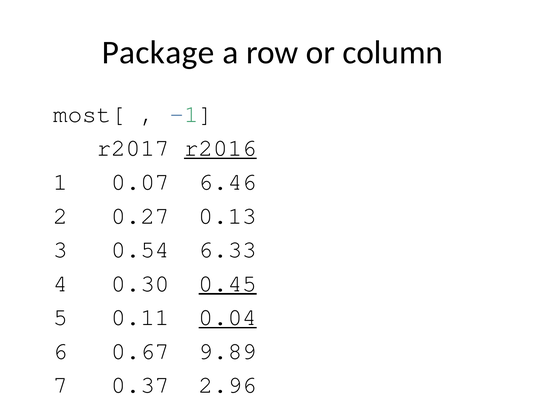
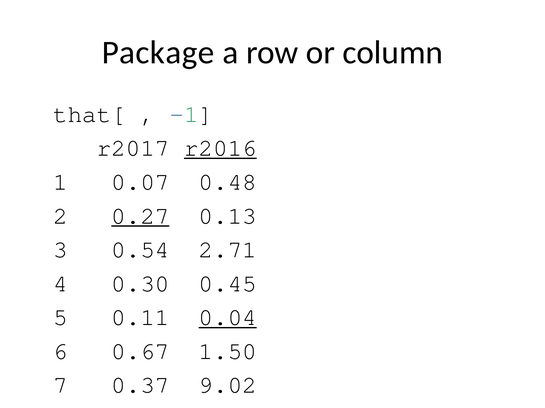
most[: most[ -> that[ (89, 114)
6.46: 6.46 -> 0.48 (228, 182)
0.27 underline: none -> present (140, 216)
6.33: 6.33 -> 2.71 (228, 250)
0.45 underline: present -> none (228, 284)
9.89: 9.89 -> 1.50 (228, 352)
2.96: 2.96 -> 9.02 (228, 386)
